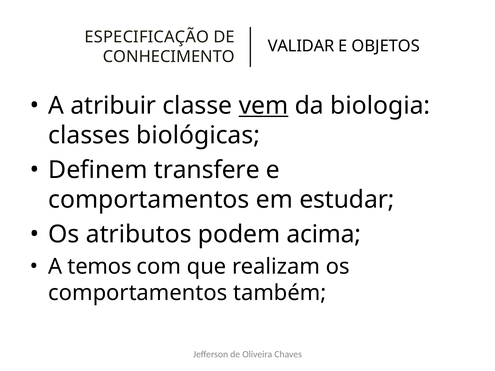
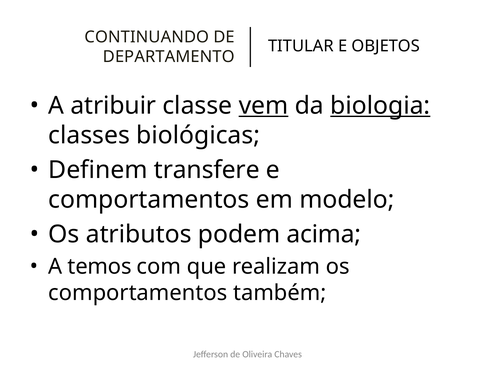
ESPECIFICAÇÃO: ESPECIFICAÇÃO -> CONTINUANDO (147, 37)
VALIDAR: VALIDAR -> TITULAR (301, 46)
CONHECIMENTO: CONHECIMENTO -> DEPARTAMENTO (169, 57)
biologia underline: none -> present (380, 106)
estudar: estudar -> modelo (347, 200)
